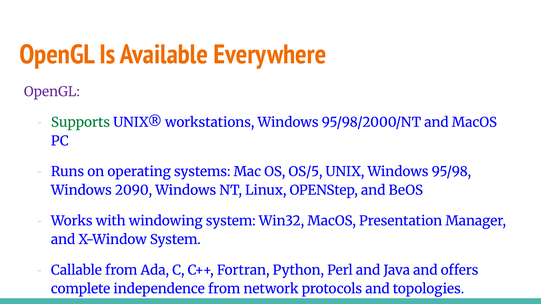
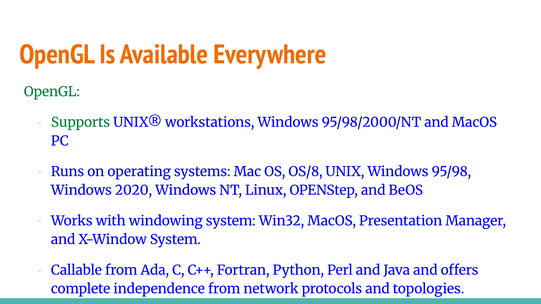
OpenGL colour: purple -> green (52, 92)
OS/5: OS/5 -> OS/8 (305, 172)
2090: 2090 -> 2020 (133, 190)
